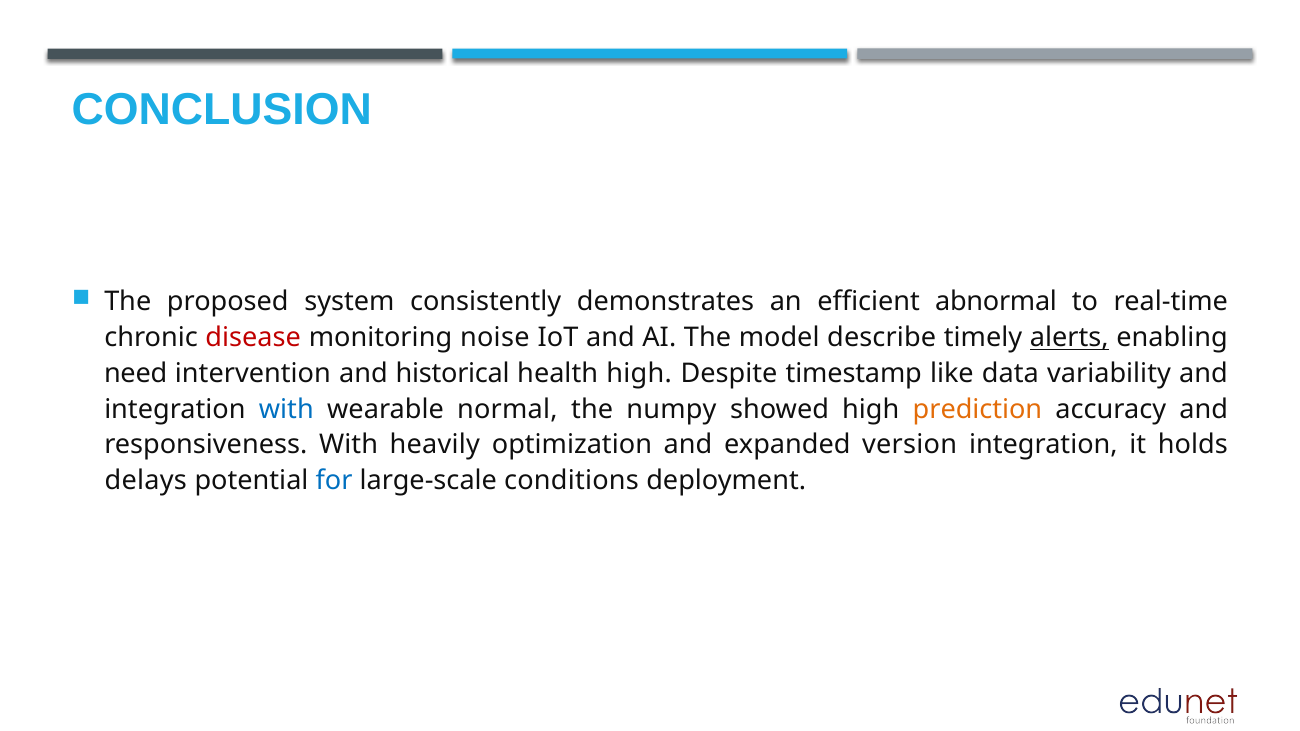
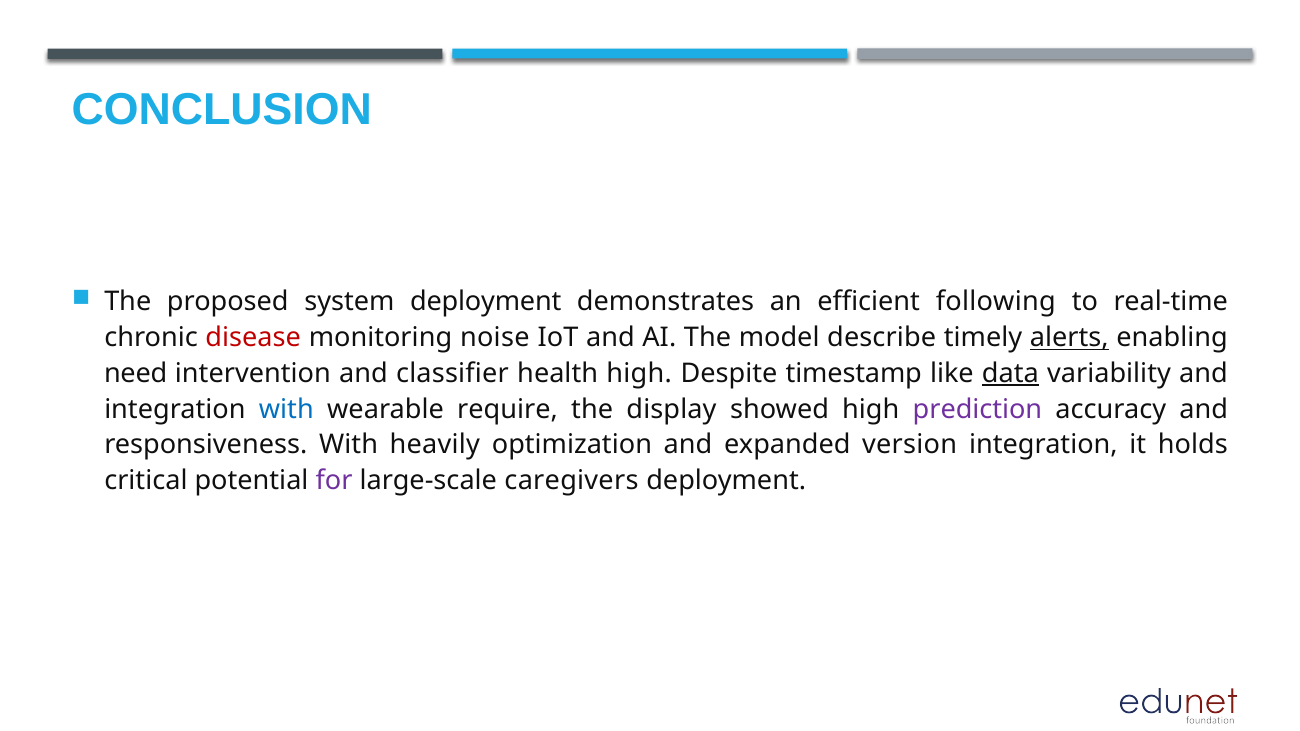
system consistently: consistently -> deployment (486, 302)
abnormal: abnormal -> following (996, 302)
historical: historical -> classifier (452, 374)
data underline: none -> present (1010, 374)
normal: normal -> require (507, 409)
numpy: numpy -> display (672, 409)
prediction colour: orange -> purple (977, 409)
delays: delays -> critical (146, 481)
for colour: blue -> purple (334, 481)
conditions: conditions -> caregivers (571, 481)
